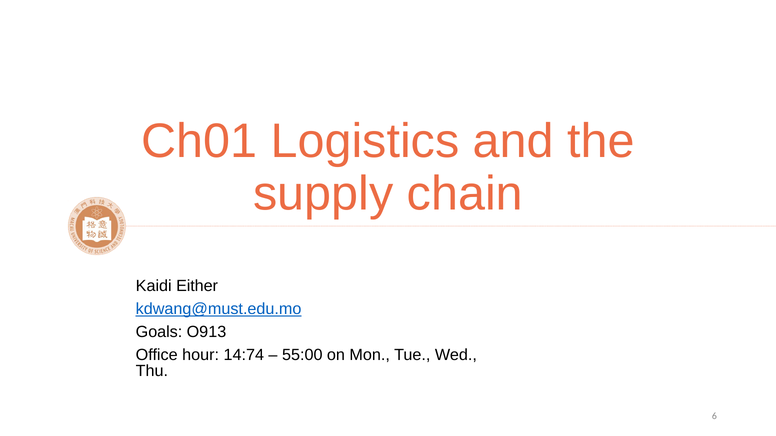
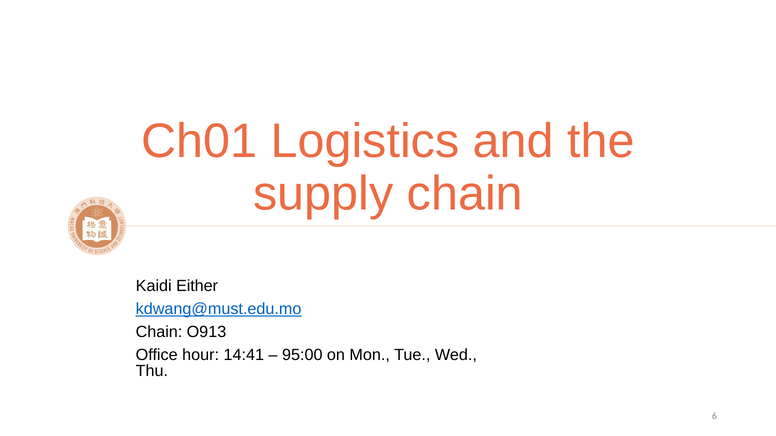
Goals: Goals -> Chain (159, 332)
14:74: 14:74 -> 14:41 (244, 355)
55:00: 55:00 -> 95:00 (302, 355)
